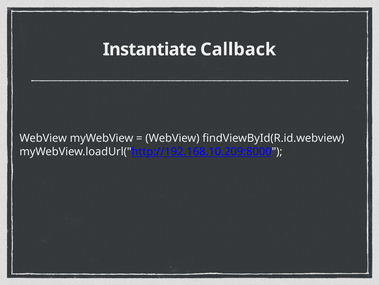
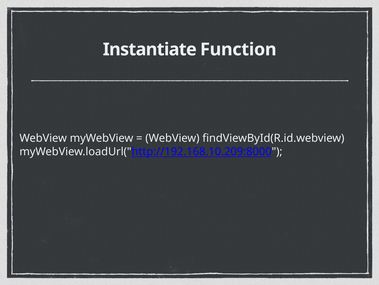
Callback: Callback -> Function (238, 49)
